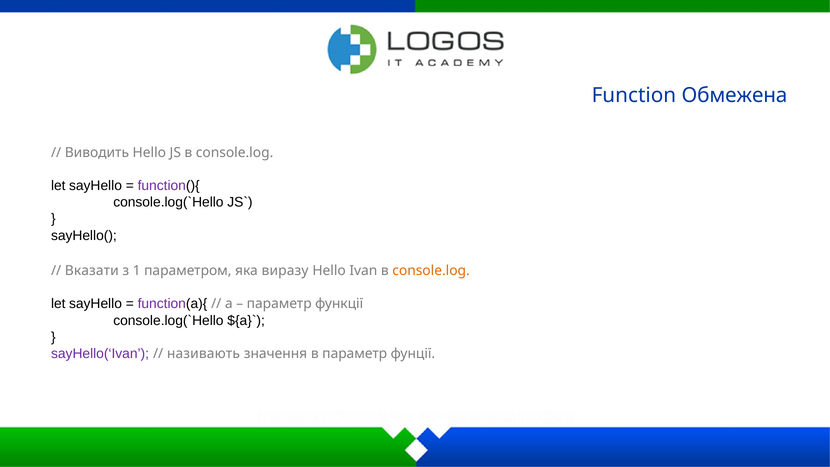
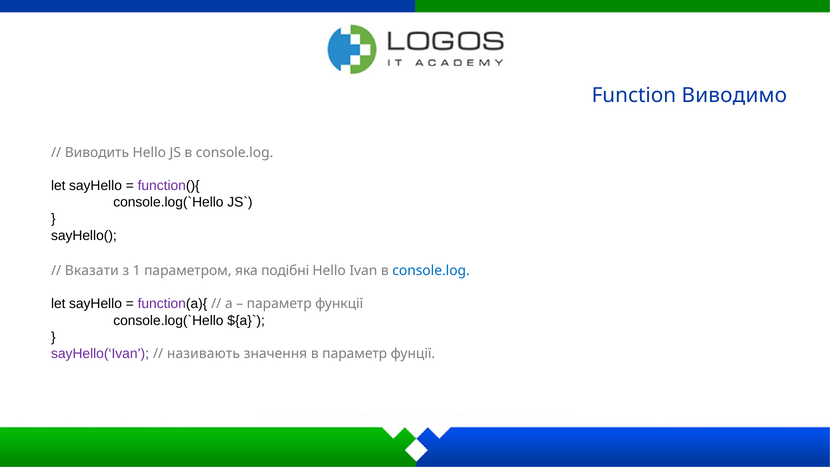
Обмежена: Обмежена -> Виводимо (734, 95)
виразу: виразу -> подібні (285, 271)
console.log colour: orange -> blue (431, 271)
